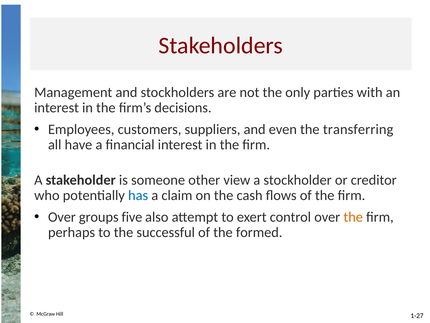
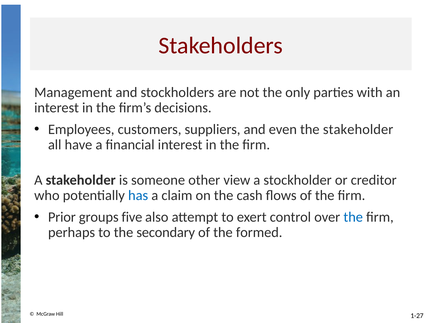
the transferring: transferring -> stakeholder (358, 129)
Over: Over -> Prior (62, 217)
the colour: orange -> blue (353, 217)
successful: successful -> secondary (166, 232)
